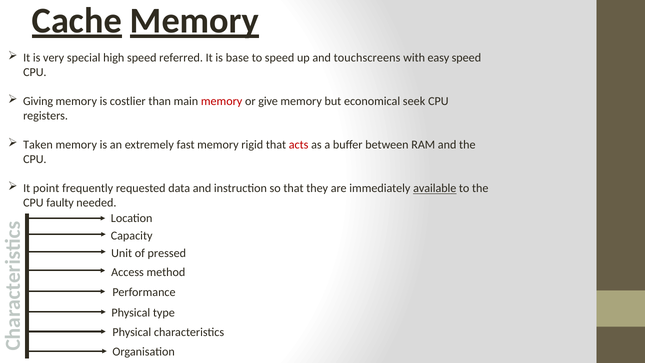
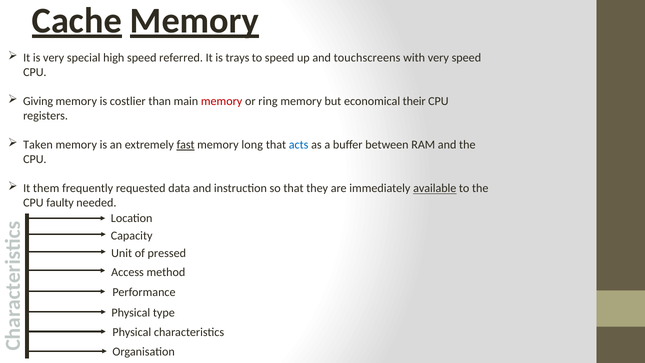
base: base -> trays (237, 58)
with easy: easy -> very (438, 58)
give: give -> ring (268, 101)
seek: seek -> their (414, 101)
fast underline: none -> present (186, 145)
rigid: rigid -> long (252, 145)
acts colour: red -> blue (299, 145)
point: point -> them (46, 188)
